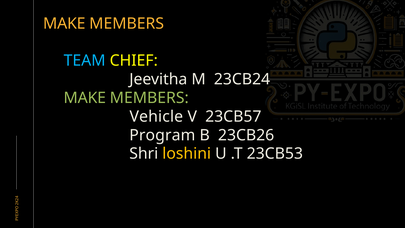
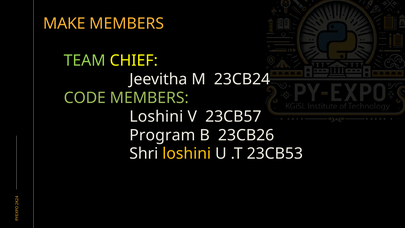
TEAM colour: light blue -> light green (85, 61)
MAKE: MAKE -> CODE (85, 98)
Vehicle: Vehicle -> Loshini (156, 116)
